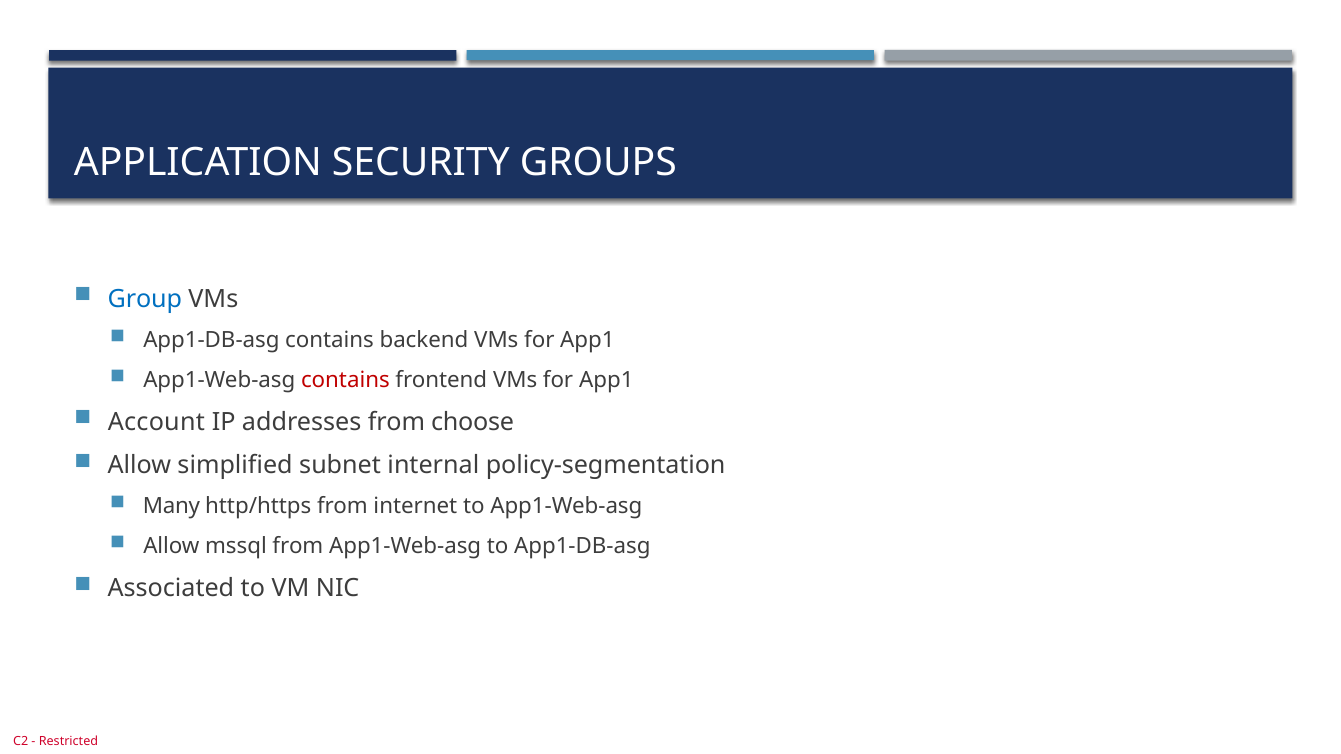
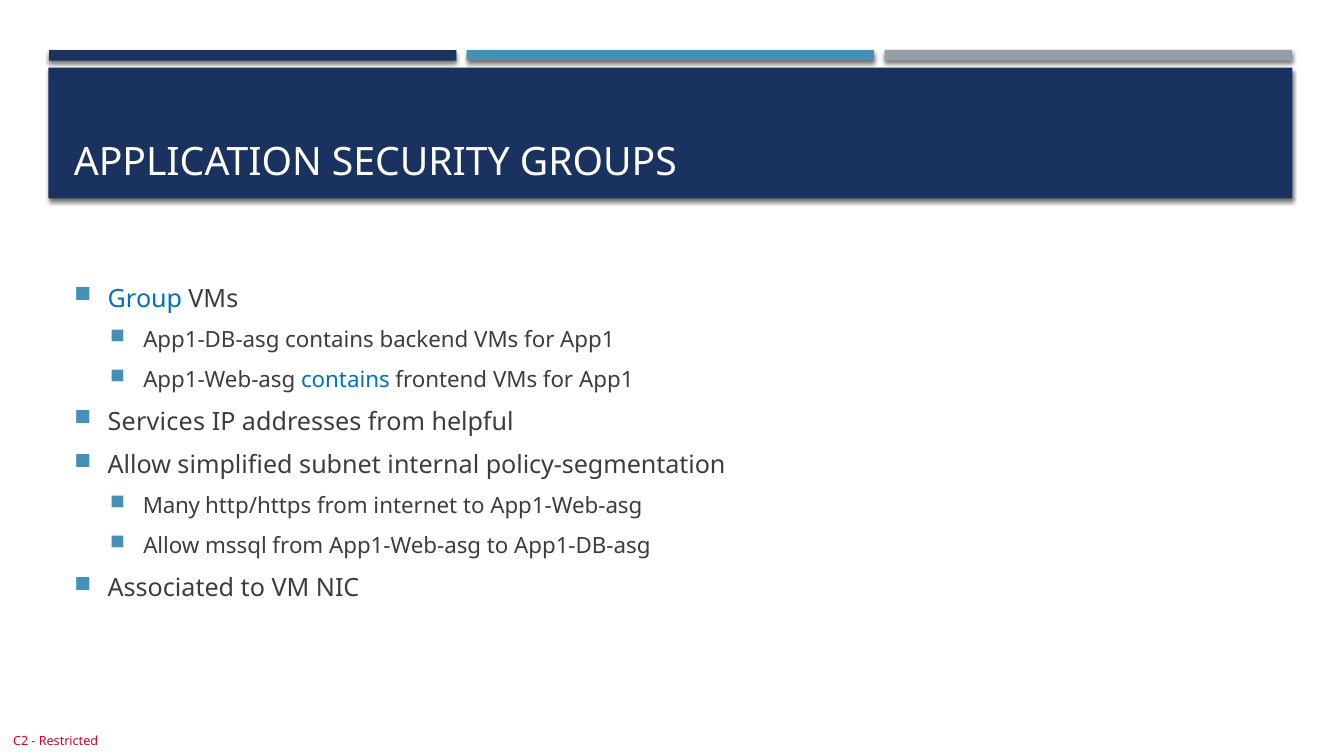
contains colour: red -> blue (345, 380)
Account: Account -> Services (156, 422)
choose: choose -> helpful (473, 422)
